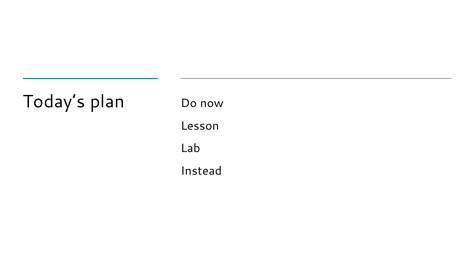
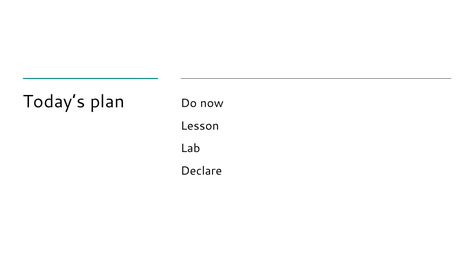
Instead: Instead -> Declare (201, 171)
